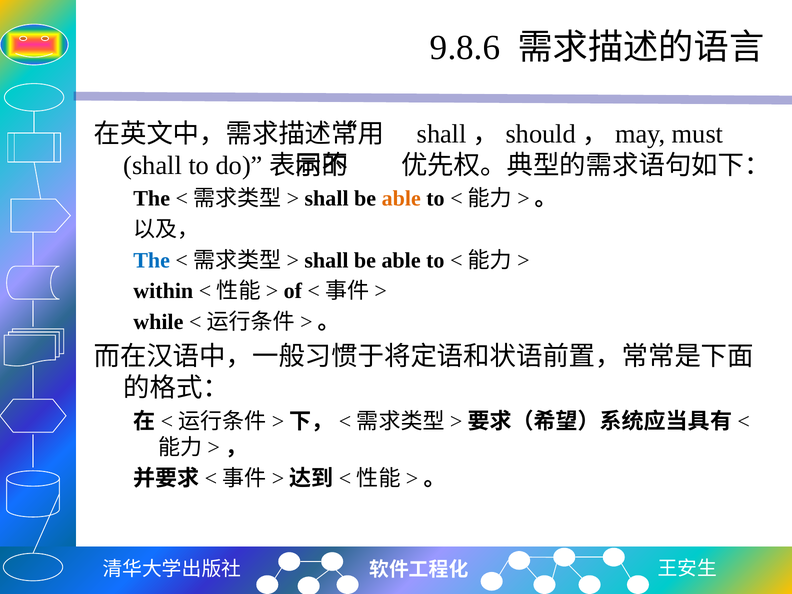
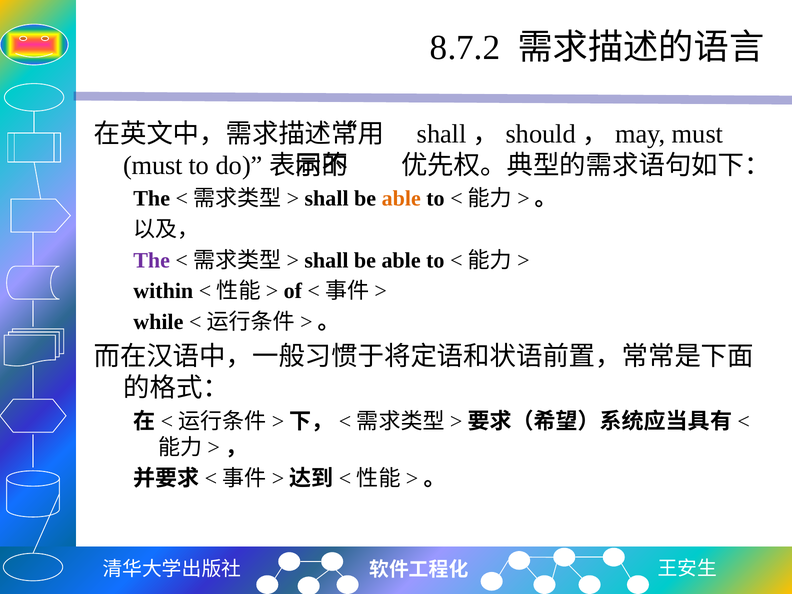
9.8.6: 9.8.6 -> 8.7.2 (465, 48)
shall: shall -> must (153, 166)
The colour: blue -> purple (152, 260)
